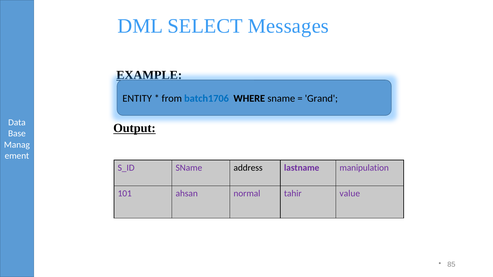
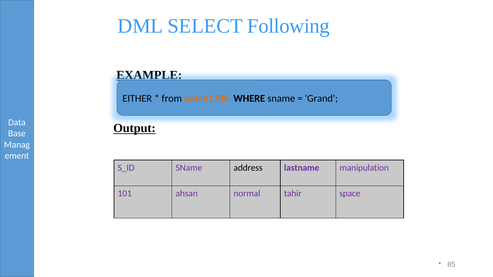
Messages: Messages -> Following (289, 26)
ENTITY: ENTITY -> EITHER (137, 99)
batch1706 colour: blue -> orange (207, 99)
value: value -> space (350, 194)
